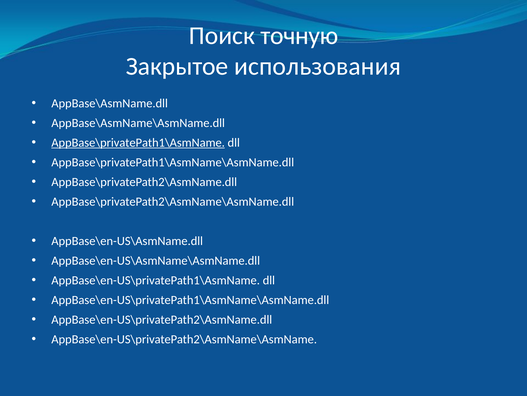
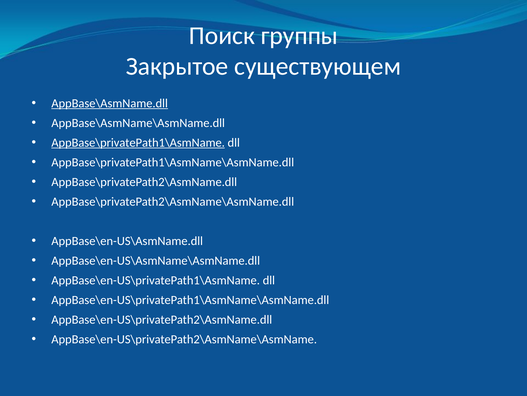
точную: точную -> группы (299, 36)
использования: использования -> существующем (318, 66)
AppBase\AsmName.dll underline: none -> present (110, 103)
